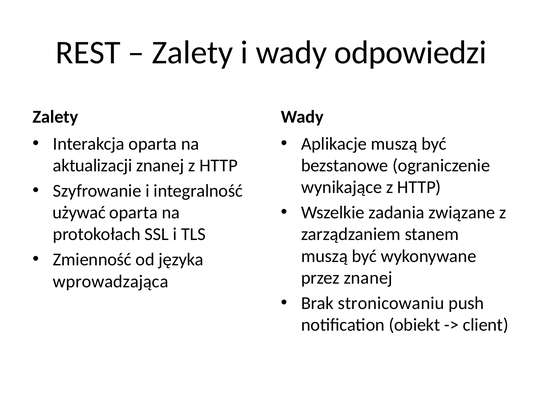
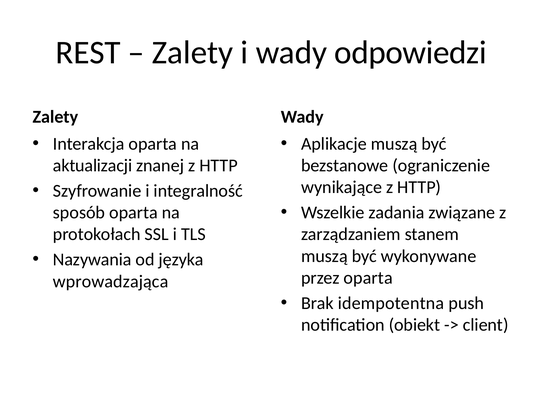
używać: używać -> sposób (79, 212)
Zmienność: Zmienność -> Nazywania (92, 259)
przez znanej: znanej -> oparta (368, 277)
stronicowaniu: stronicowaniu -> idempotentna (391, 303)
